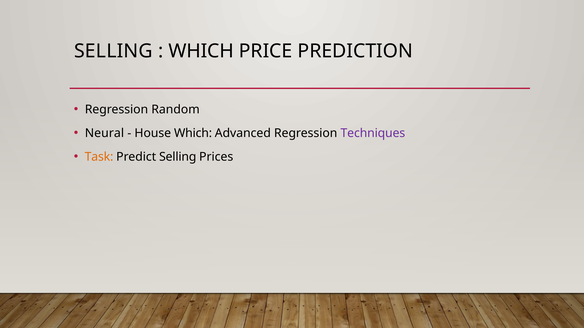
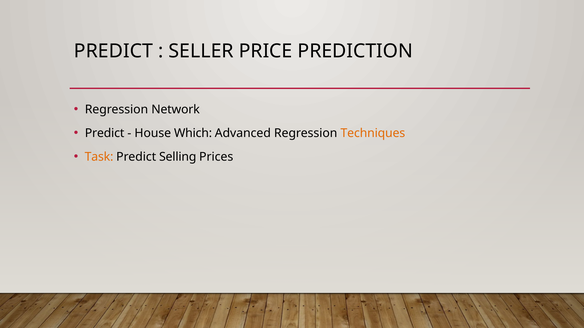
SELLING: SELLING -> PREDICT (113, 51)
WHICH: WHICH -> SELLER (201, 51)
Random: Random -> Network (176, 110)
Neural: Neural -> Predict (105, 133)
Techniques colour: purple -> orange (373, 133)
